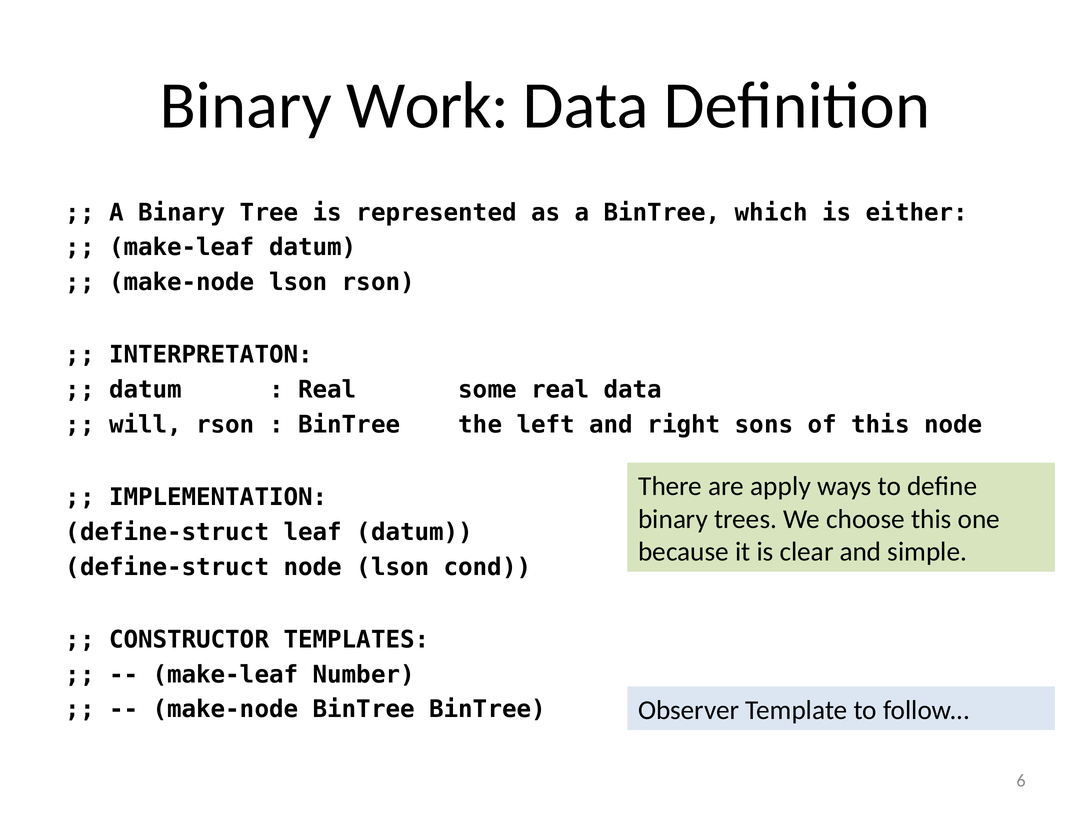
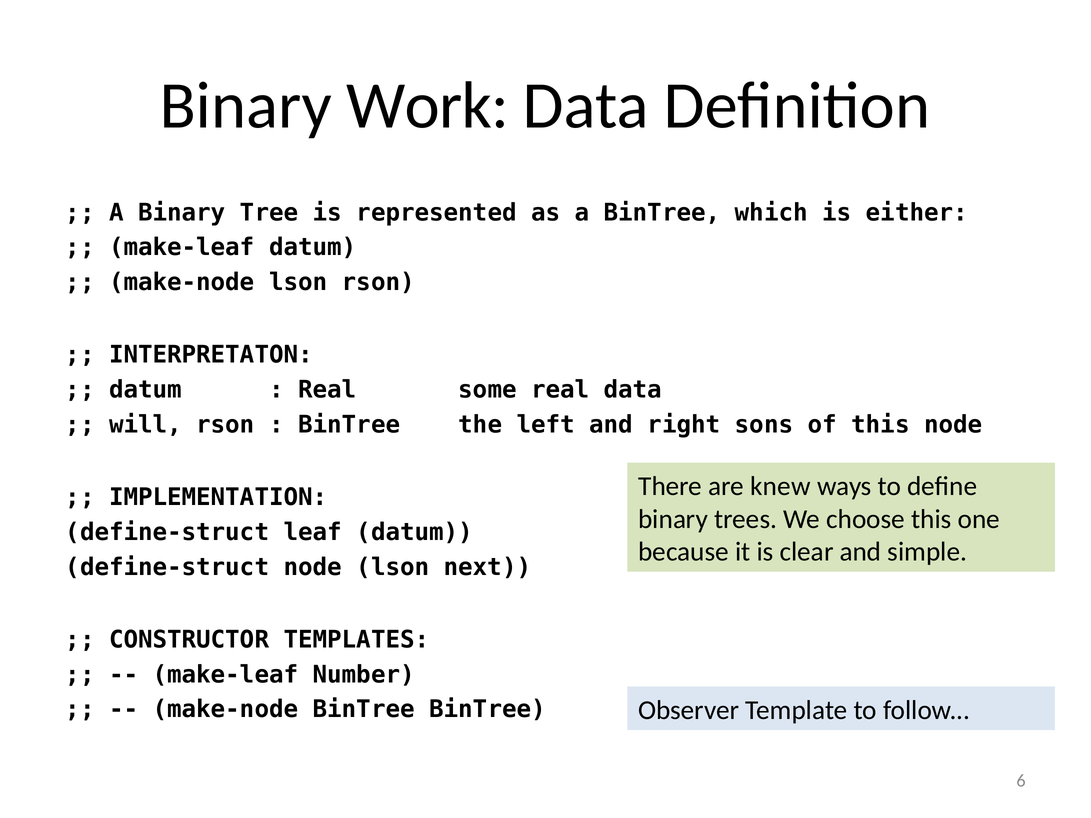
apply: apply -> knew (780, 487)
cond: cond -> next (487, 567)
